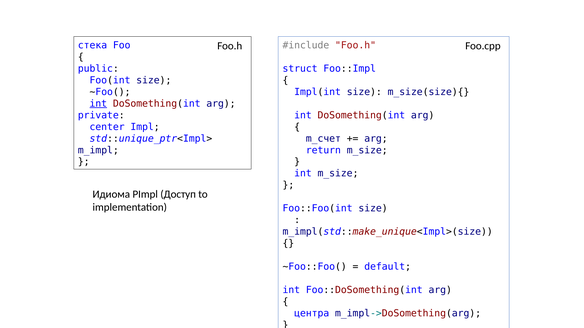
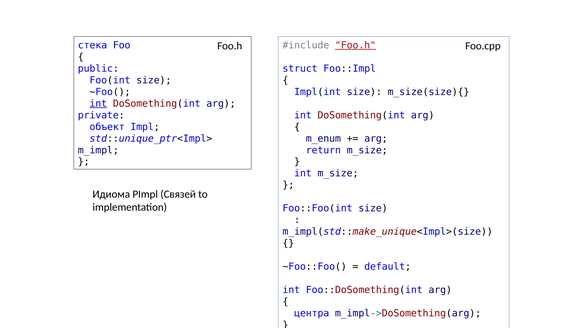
Foo.h underline: none -> present (356, 45)
center: center -> объект (107, 127)
m_счет: m_счет -> m_enum (323, 139)
Доступ: Доступ -> Связей (178, 194)
